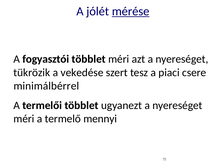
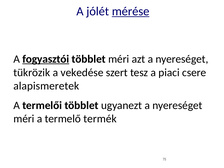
fogyasztói underline: none -> present (46, 59)
minimálbérrel: minimálbérrel -> alapismeretek (46, 86)
mennyi: mennyi -> termék (100, 119)
